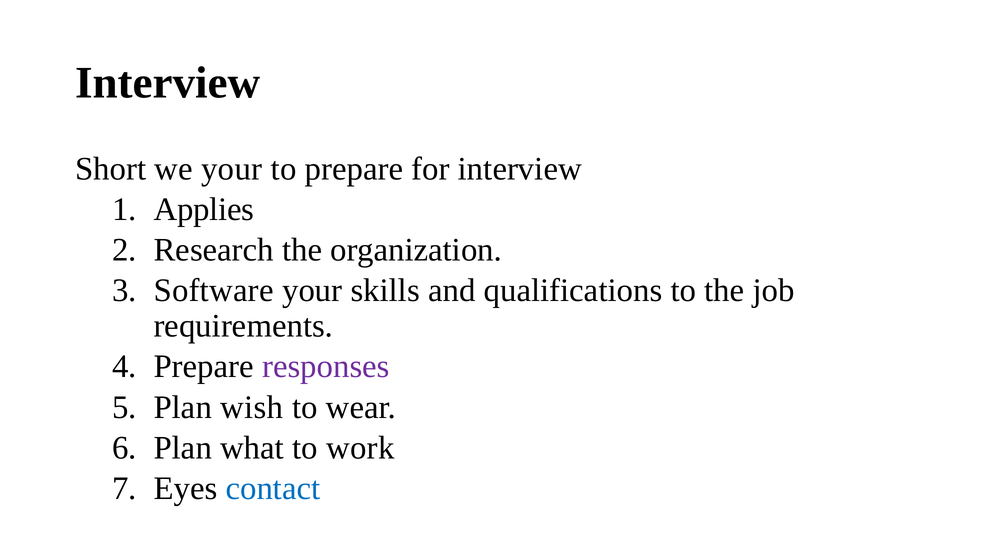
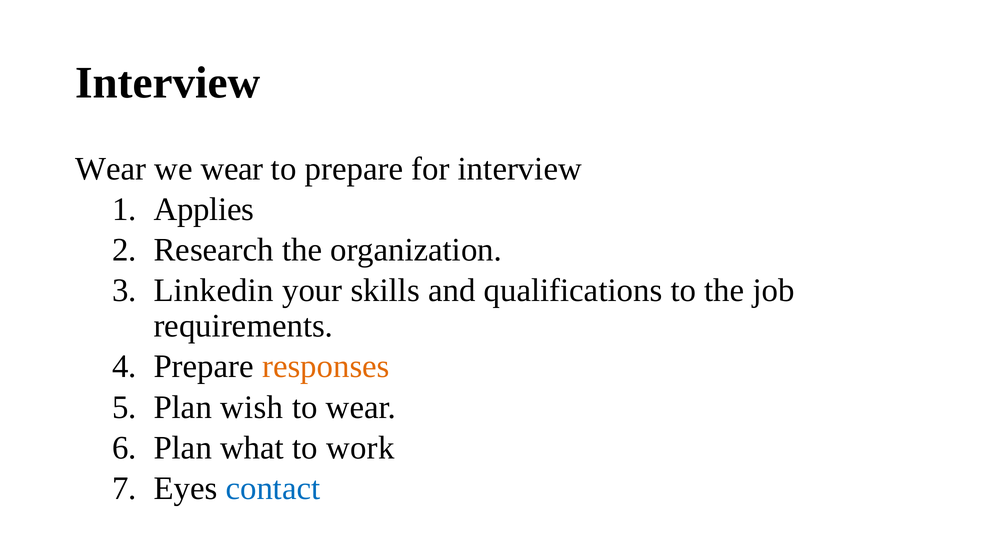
Short: Short -> Wear (111, 169)
we your: your -> wear (232, 169)
Software: Software -> Linkedin (214, 291)
responses colour: purple -> orange (326, 367)
